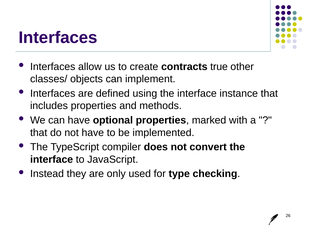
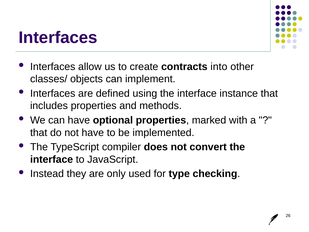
true: true -> into (219, 67)
